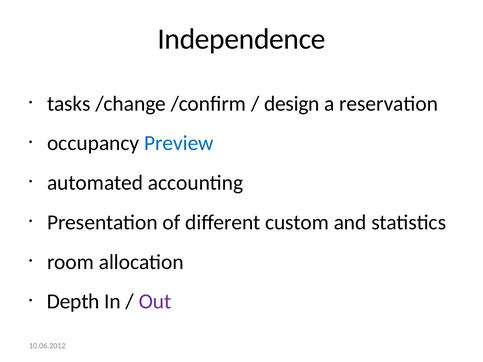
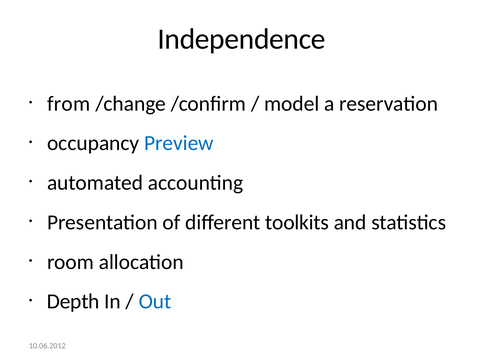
tasks: tasks -> from (69, 104)
design: design -> model (292, 104)
custom: custom -> toolkits (297, 223)
Out colour: purple -> blue (155, 302)
